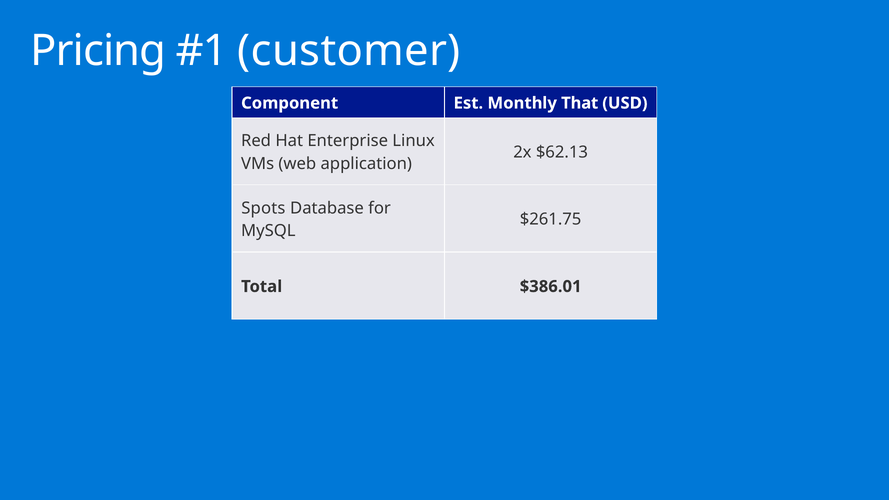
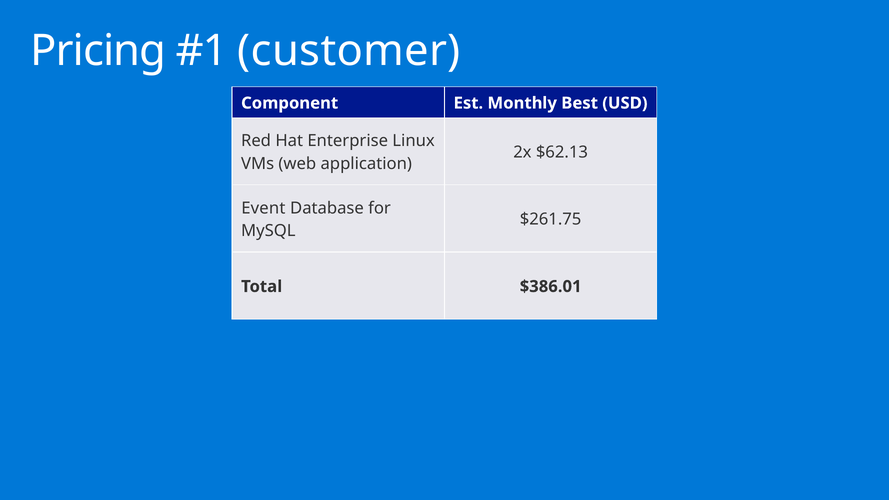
That: That -> Best (580, 103)
Spots: Spots -> Event (263, 208)
